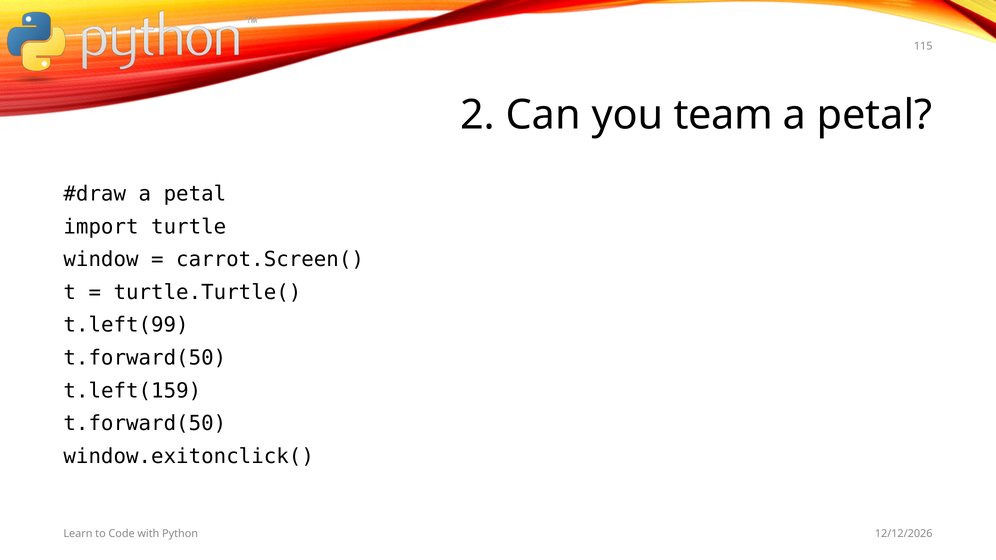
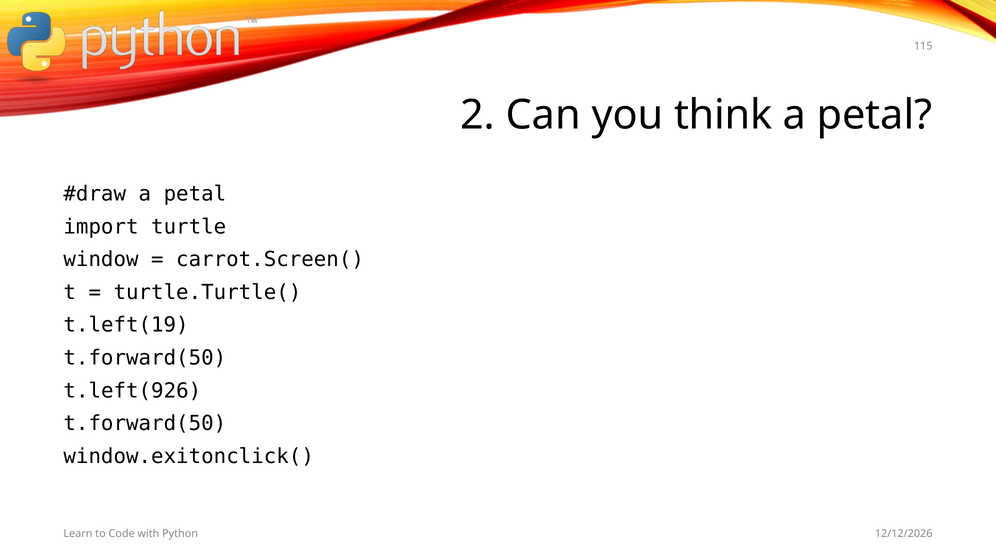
team: team -> think (723, 115)
t.left(99: t.left(99 -> t.left(19 (126, 325)
t.left(159: t.left(159 -> t.left(926 (132, 391)
